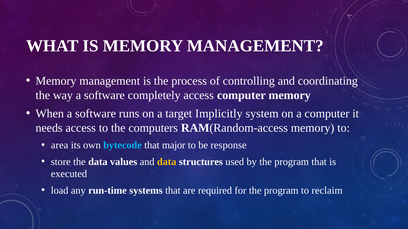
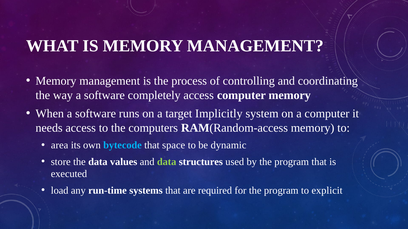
major: major -> space (174, 146)
response: response -> dynamic (229, 146)
data colour: yellow -> light green (167, 162)
reclaim: reclaim -> explicit (327, 191)
